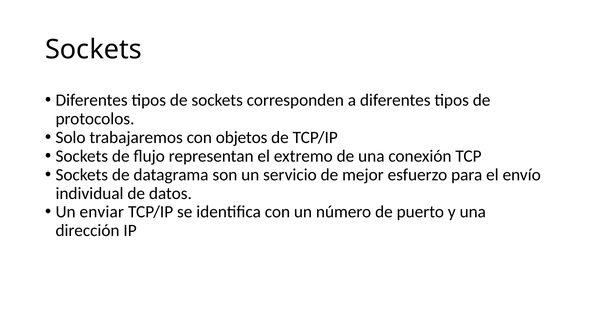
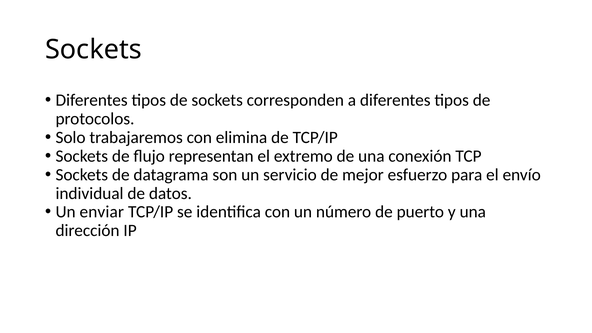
objetos: objetos -> elimina (242, 137)
